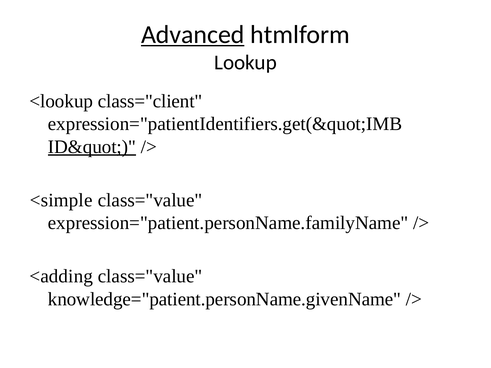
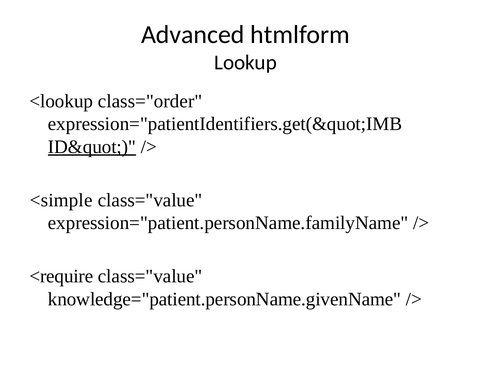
Advanced underline: present -> none (193, 35)
class="client: class="client -> class="order (150, 101)
<adding: <adding -> <require (61, 277)
